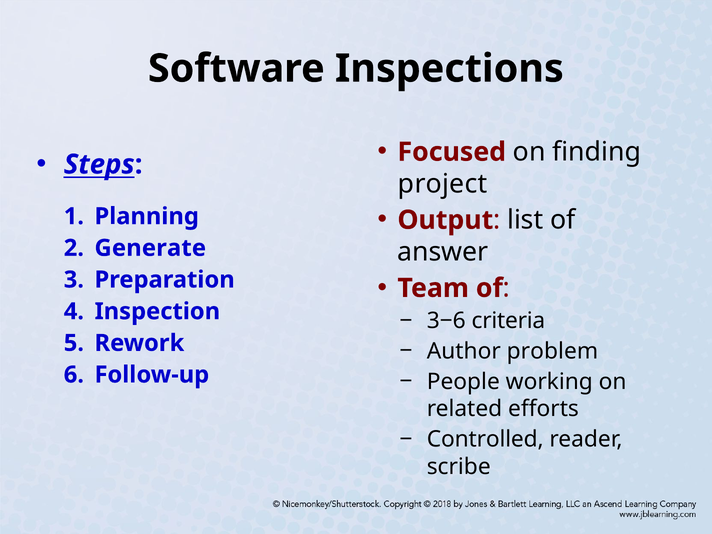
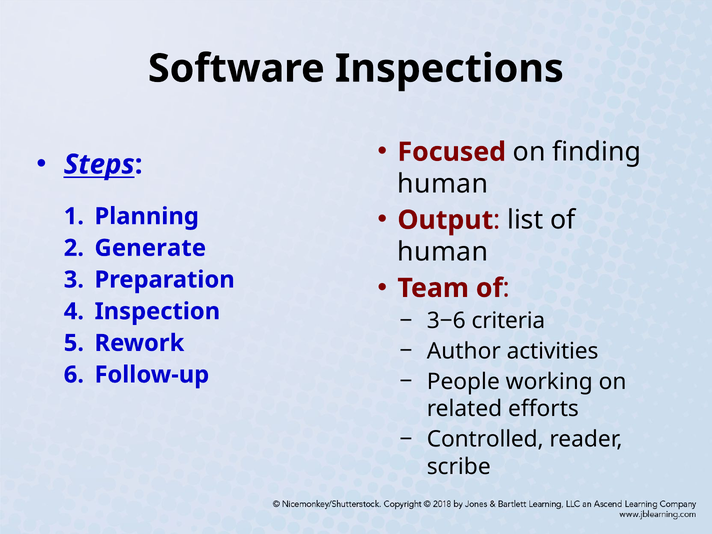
project: project -> human (443, 184)
answer: answer -> human (443, 252)
problem: problem -> activities (553, 351)
